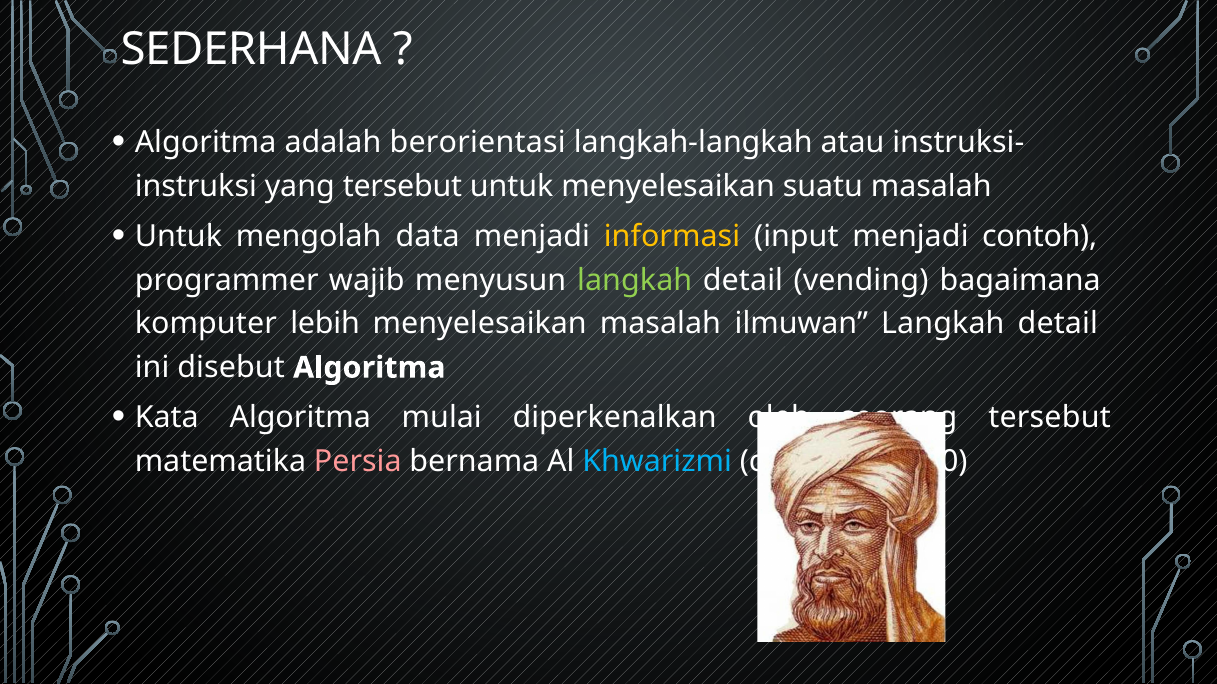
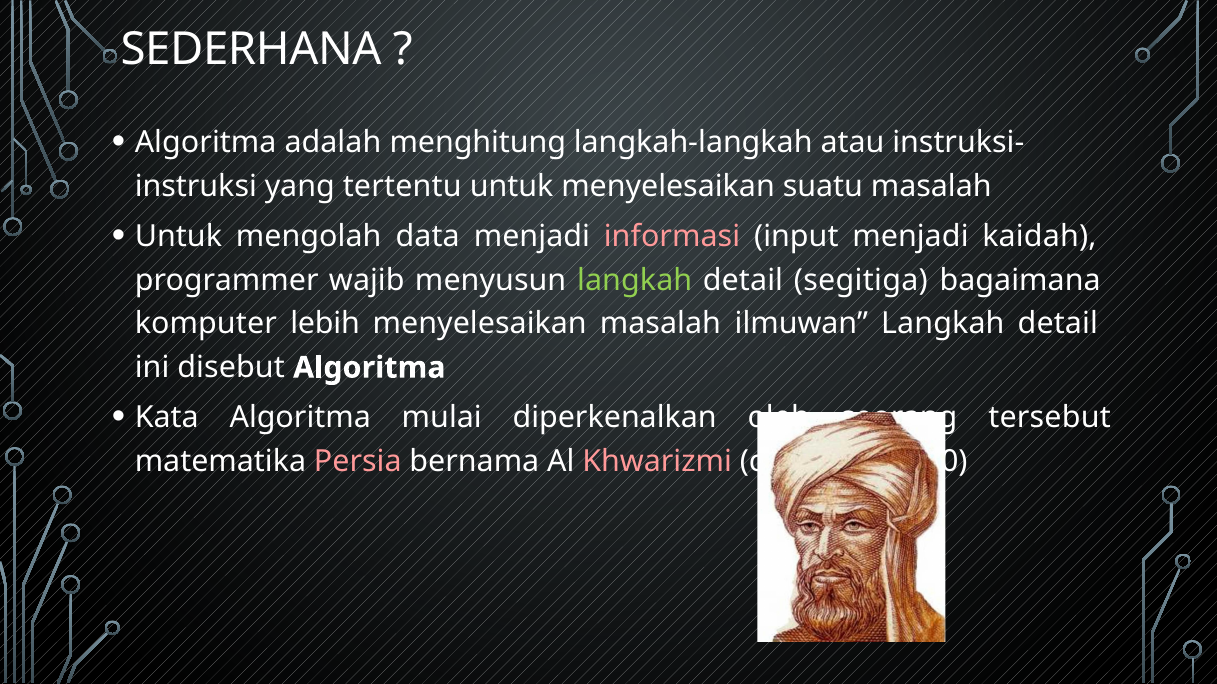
berorientasi: berorientasi -> menghitung (478, 143)
yang tersebut: tersebut -> tertentu (402, 186)
informasi colour: yellow -> pink (672, 237)
contoh: contoh -> kaidah (1039, 237)
vending: vending -> segitiga (861, 280)
Khwarizmi colour: light blue -> pink (657, 462)
